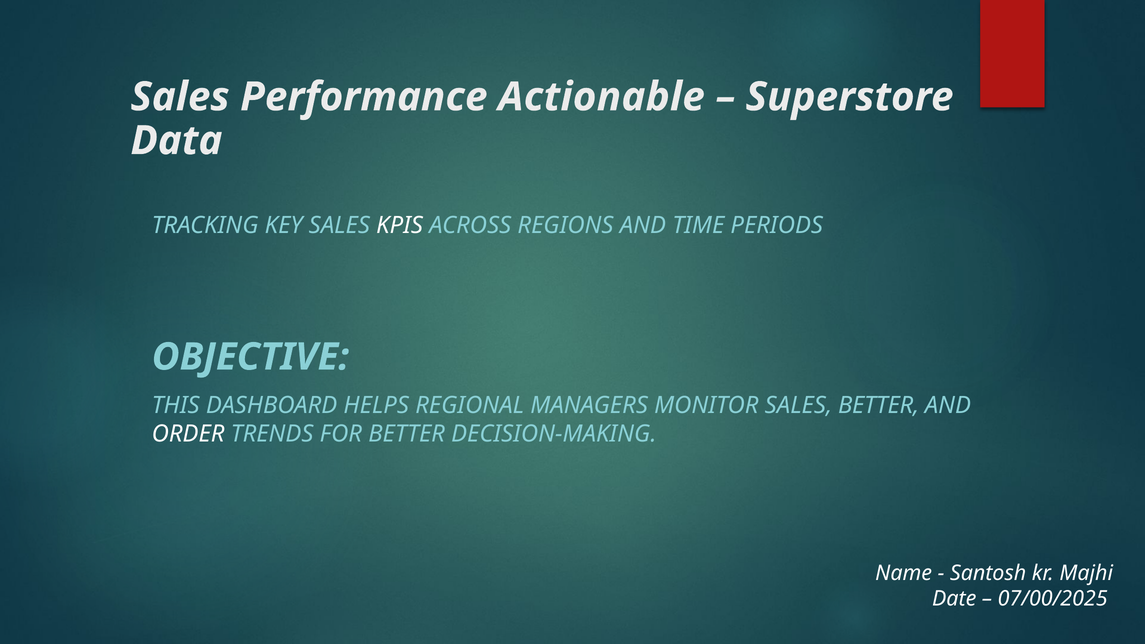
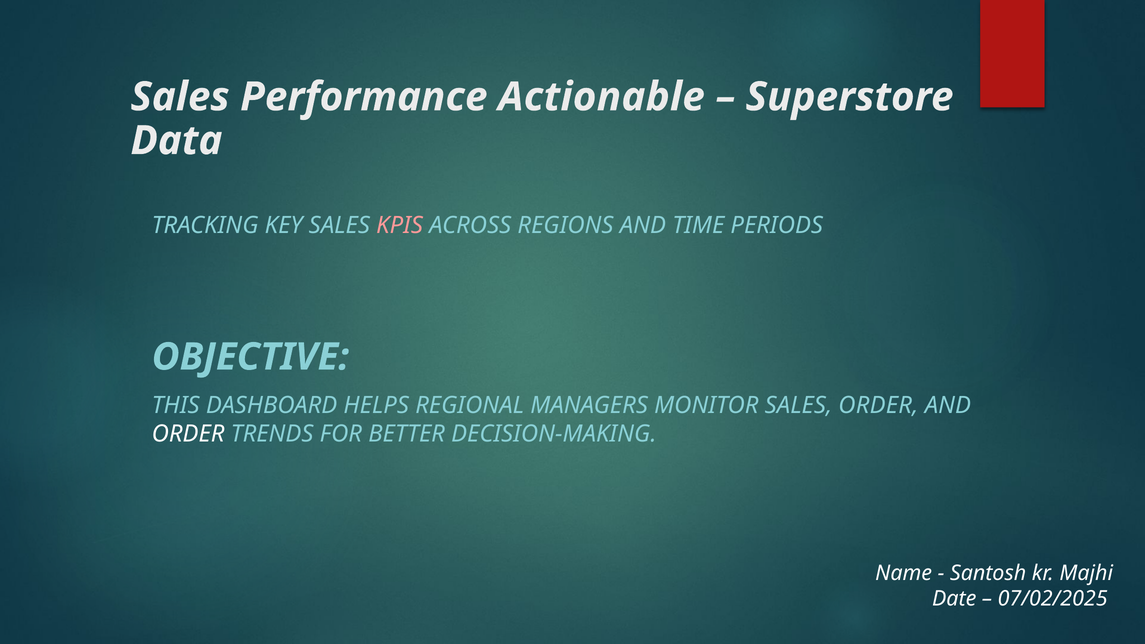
KPIS colour: white -> pink (400, 226)
SALES BETTER: BETTER -> ORDER (878, 405)
07/00/2025: 07/00/2025 -> 07/02/2025 (1053, 599)
